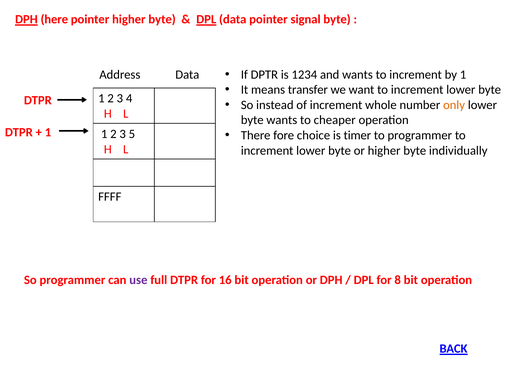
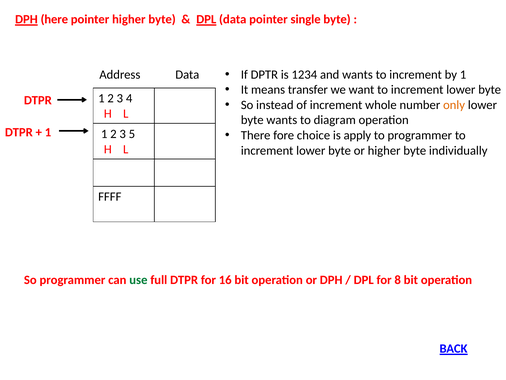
signal: signal -> single (306, 19)
cheaper: cheaper -> diagram (335, 120)
timer: timer -> apply (357, 135)
use colour: purple -> green (138, 280)
